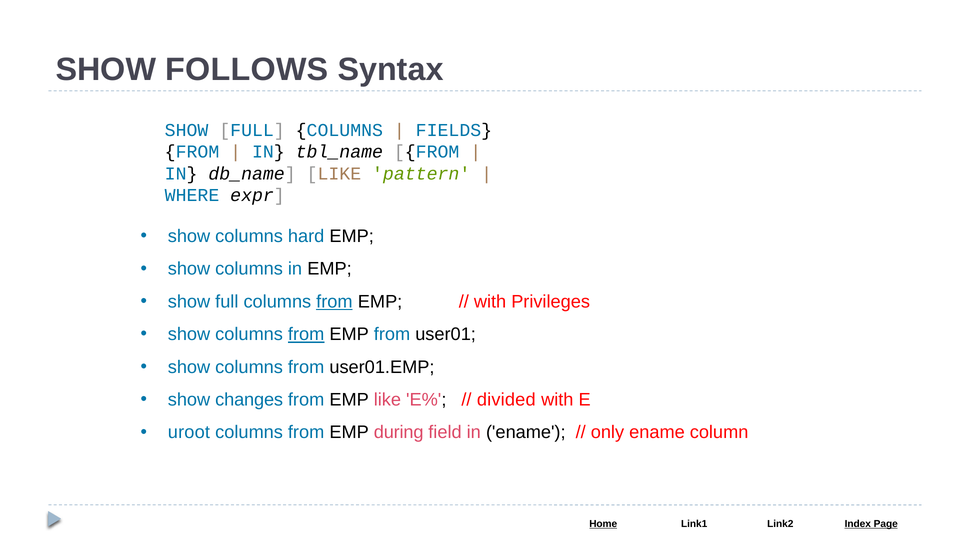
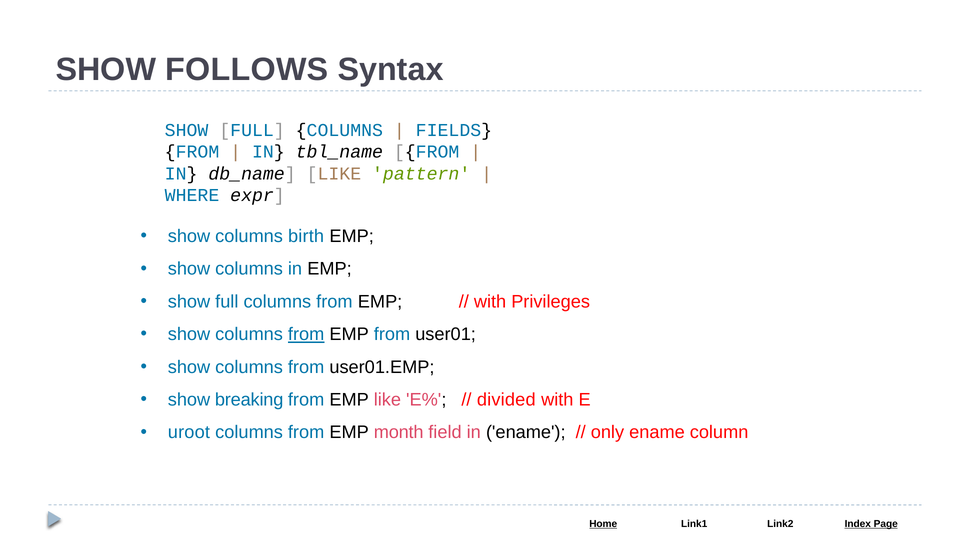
hard: hard -> birth (306, 237)
from underline: present -> none (334, 302)
changes: changes -> breaking (249, 400)
during: during -> month (399, 433)
